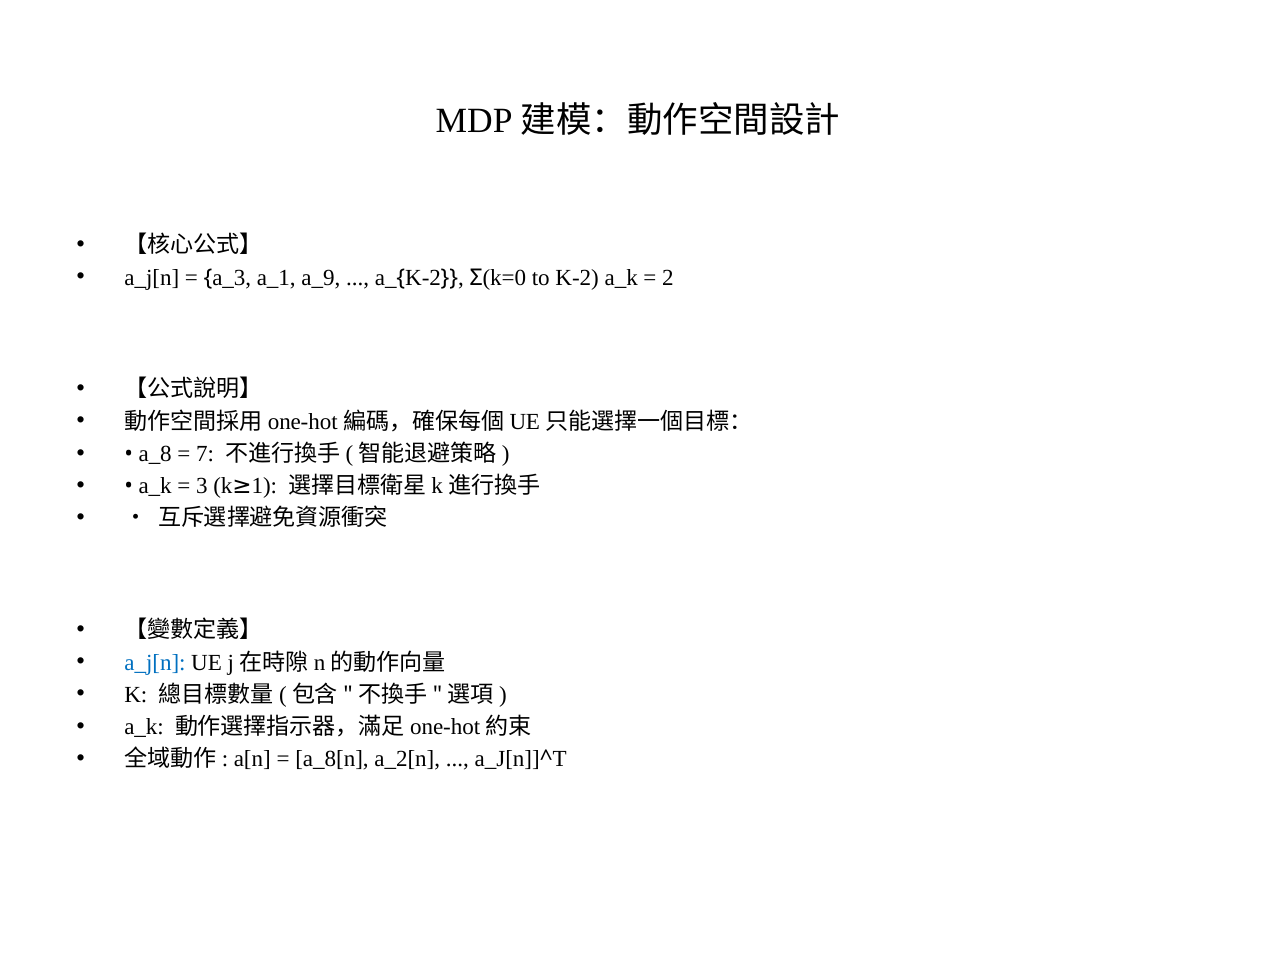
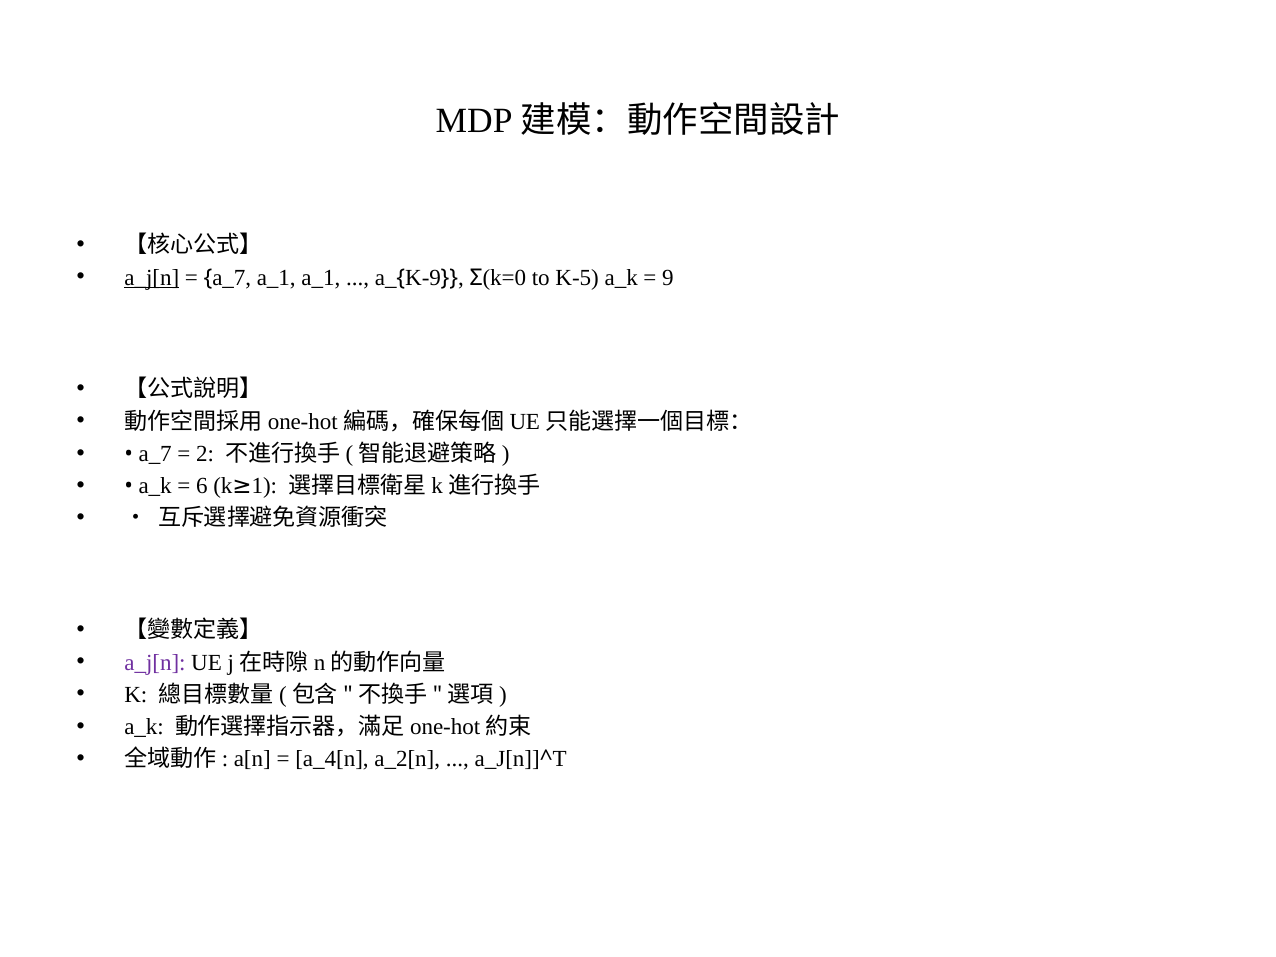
a_j[n underline: none -> present (152, 277)
a_3: a_3 -> a_7 (232, 277)
a_1 a_9: a_9 -> a_1 (321, 277)
K-2: K-2 -> K-9 (423, 277)
to K-2: K-2 -> K-5 (577, 277)
2: 2 -> 9 (668, 277)
a_8: a_8 -> a_7 (155, 454)
7: 7 -> 2 (205, 454)
3: 3 -> 6 (202, 486)
a_j[n colour: blue -> purple (155, 662)
a_8[n: a_8[n -> a_4[n (332, 759)
